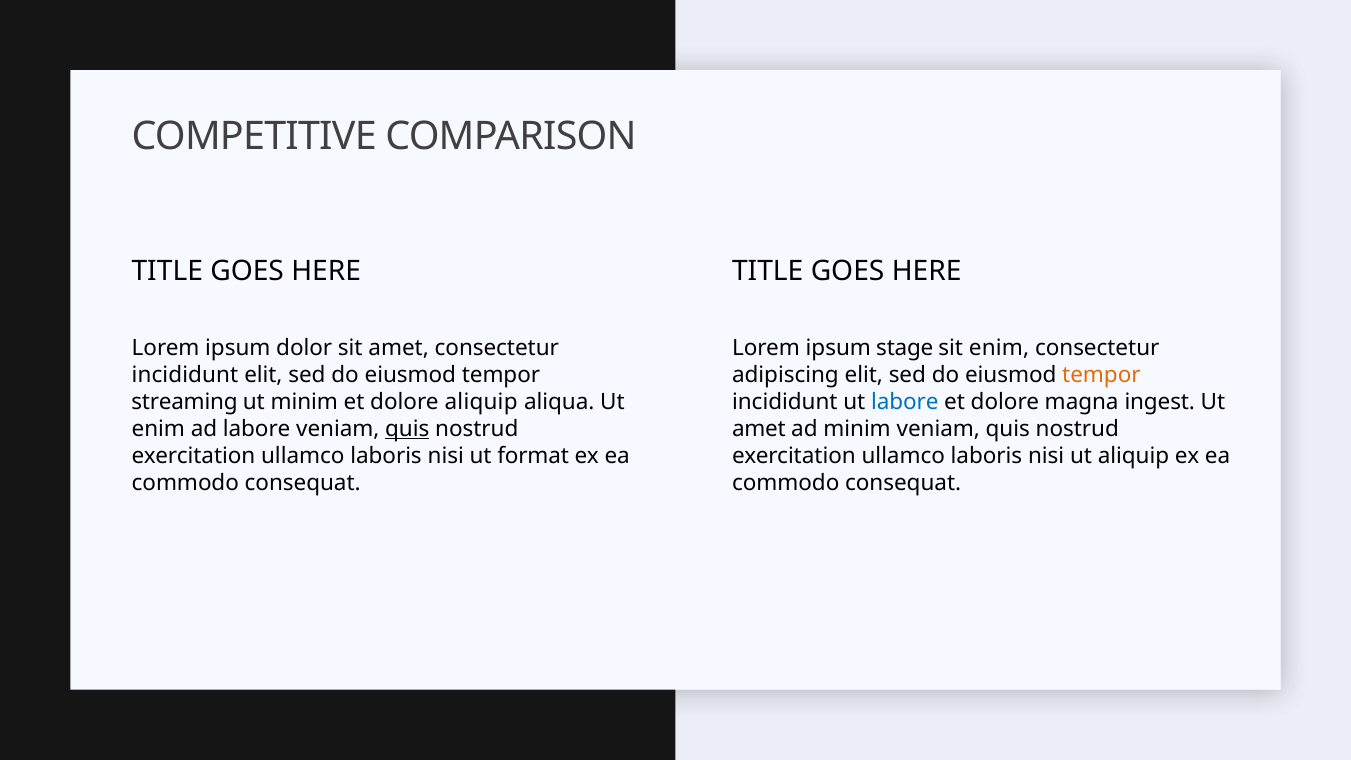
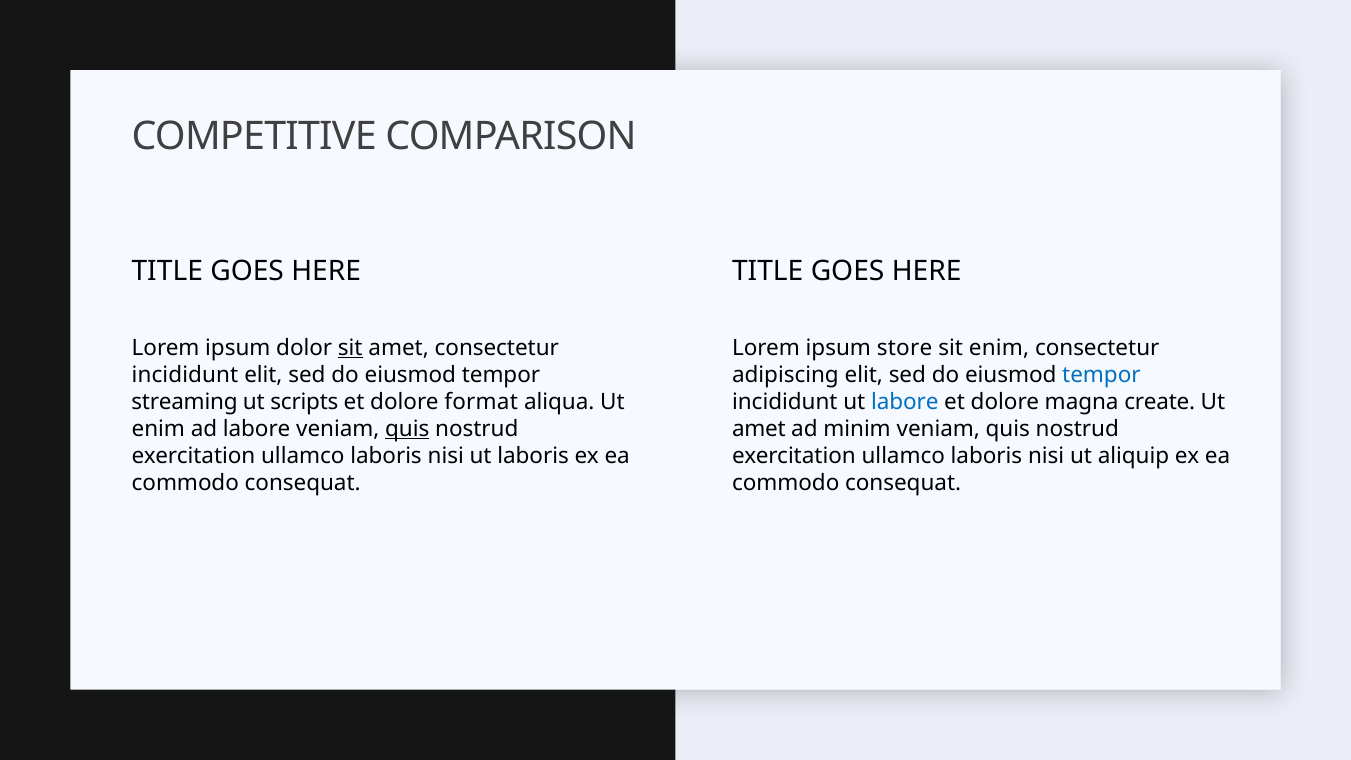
sit underline: none -> present (350, 348)
stage: stage -> store (905, 348)
tempor colour: orange -> blue (1101, 375)
ut minim: minim -> scripts (304, 402)
dolore aliquip: aliquip -> format (481, 402)
ingest: ingest -> create (1160, 402)
ut format: format -> laboris (533, 456)
